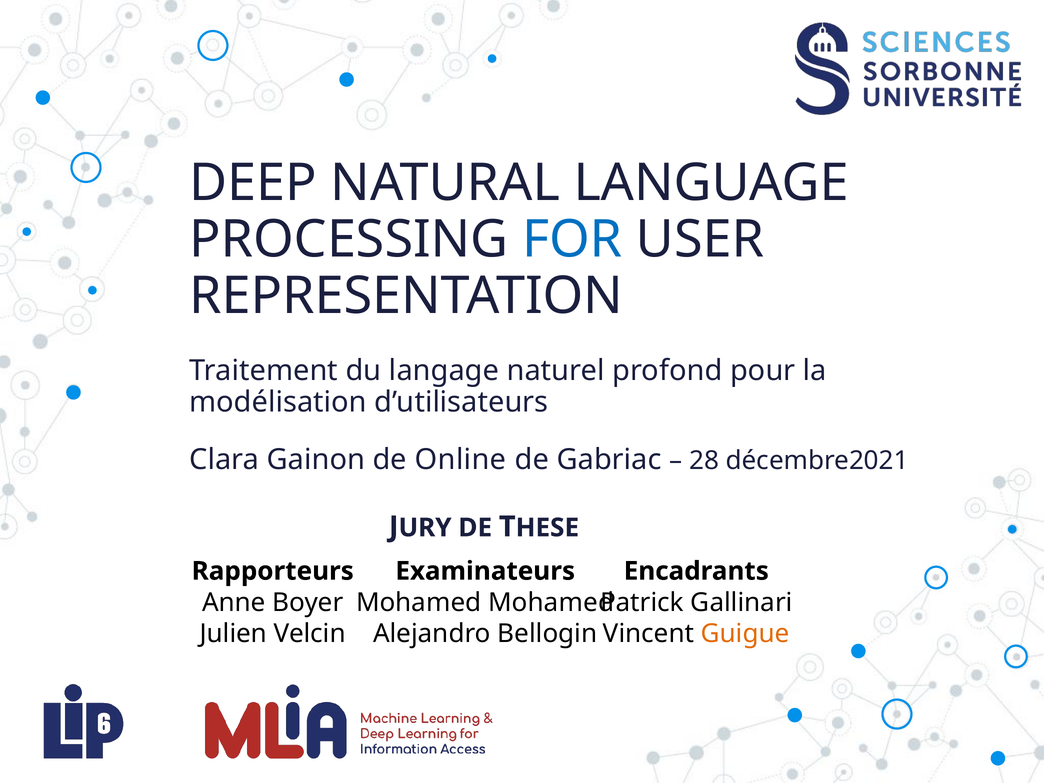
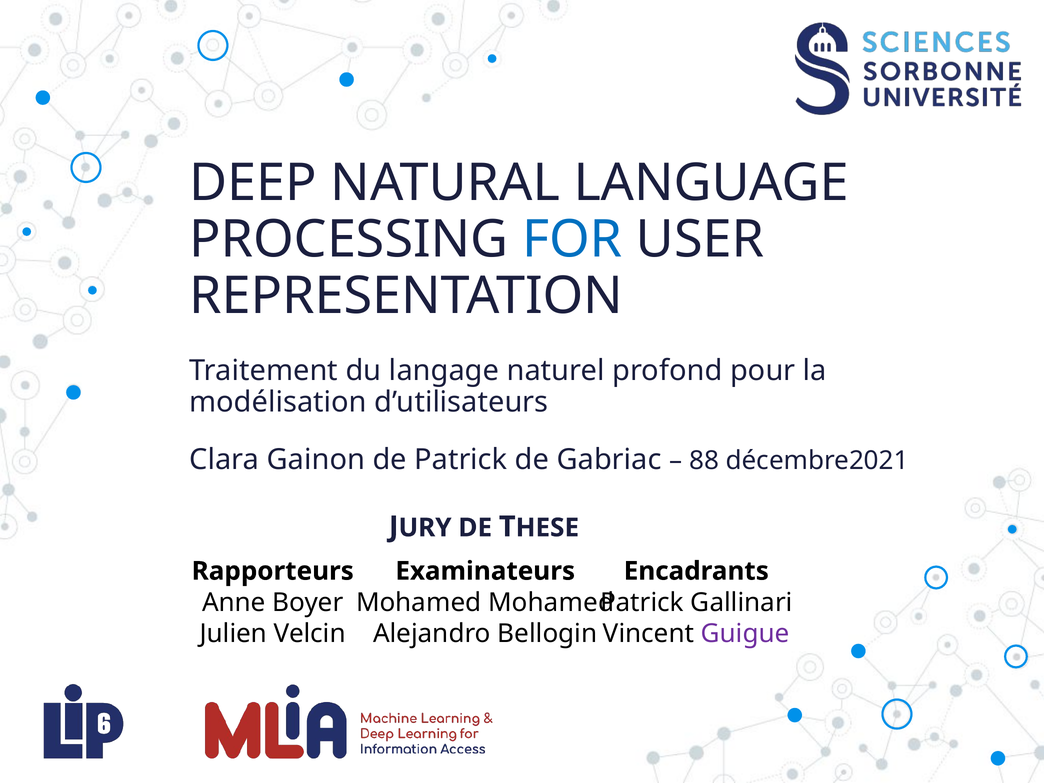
de Online: Online -> Patrick (461, 459)
28: 28 -> 88 (704, 460)
Guigue colour: orange -> purple (745, 634)
